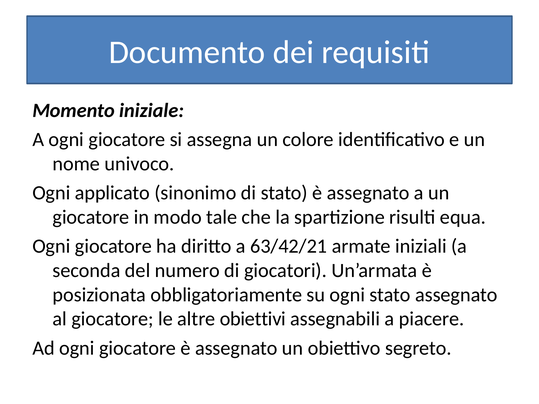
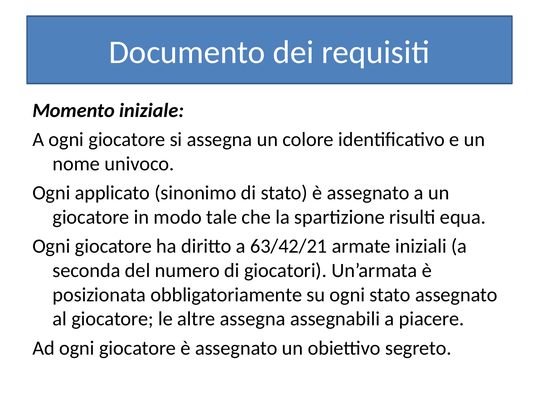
altre obiettivi: obiettivi -> assegna (253, 319)
